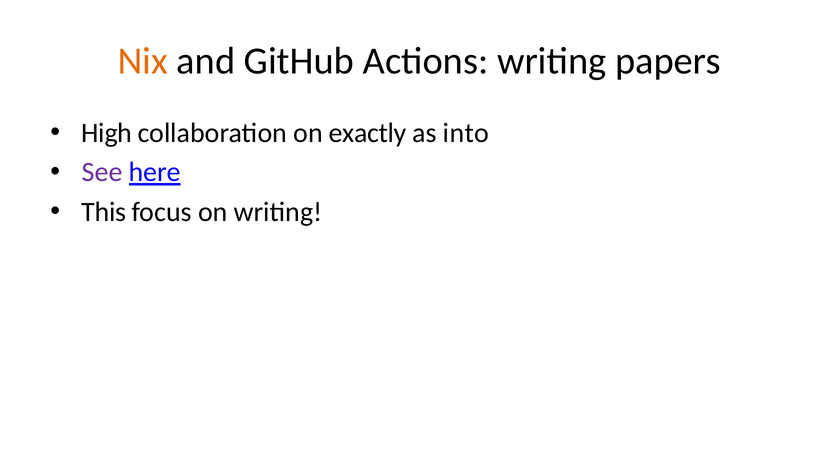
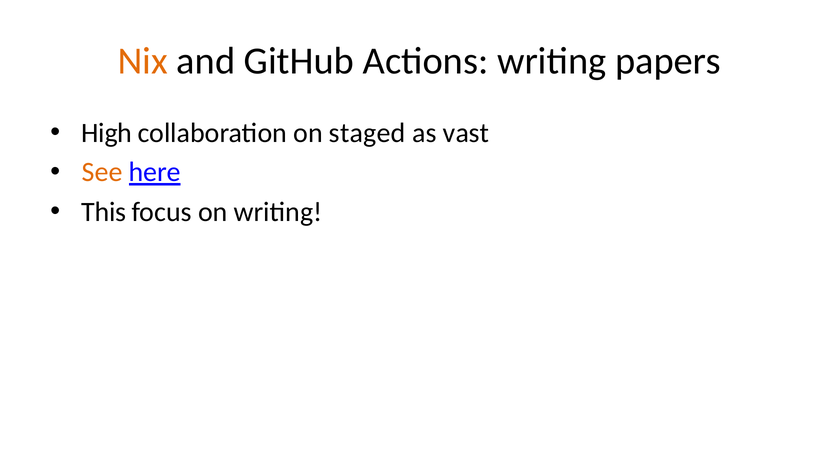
exactly: exactly -> staged (367, 133)
into: into -> vast (466, 133)
See colour: purple -> orange (102, 172)
